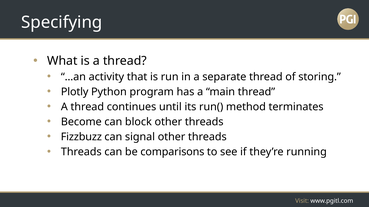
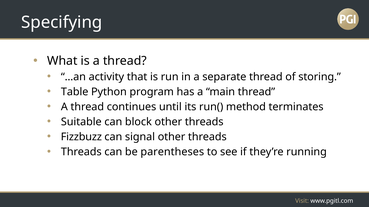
Plotly: Plotly -> Table (75, 92)
Become: Become -> Suitable (81, 122)
comparisons: comparisons -> parentheses (172, 152)
